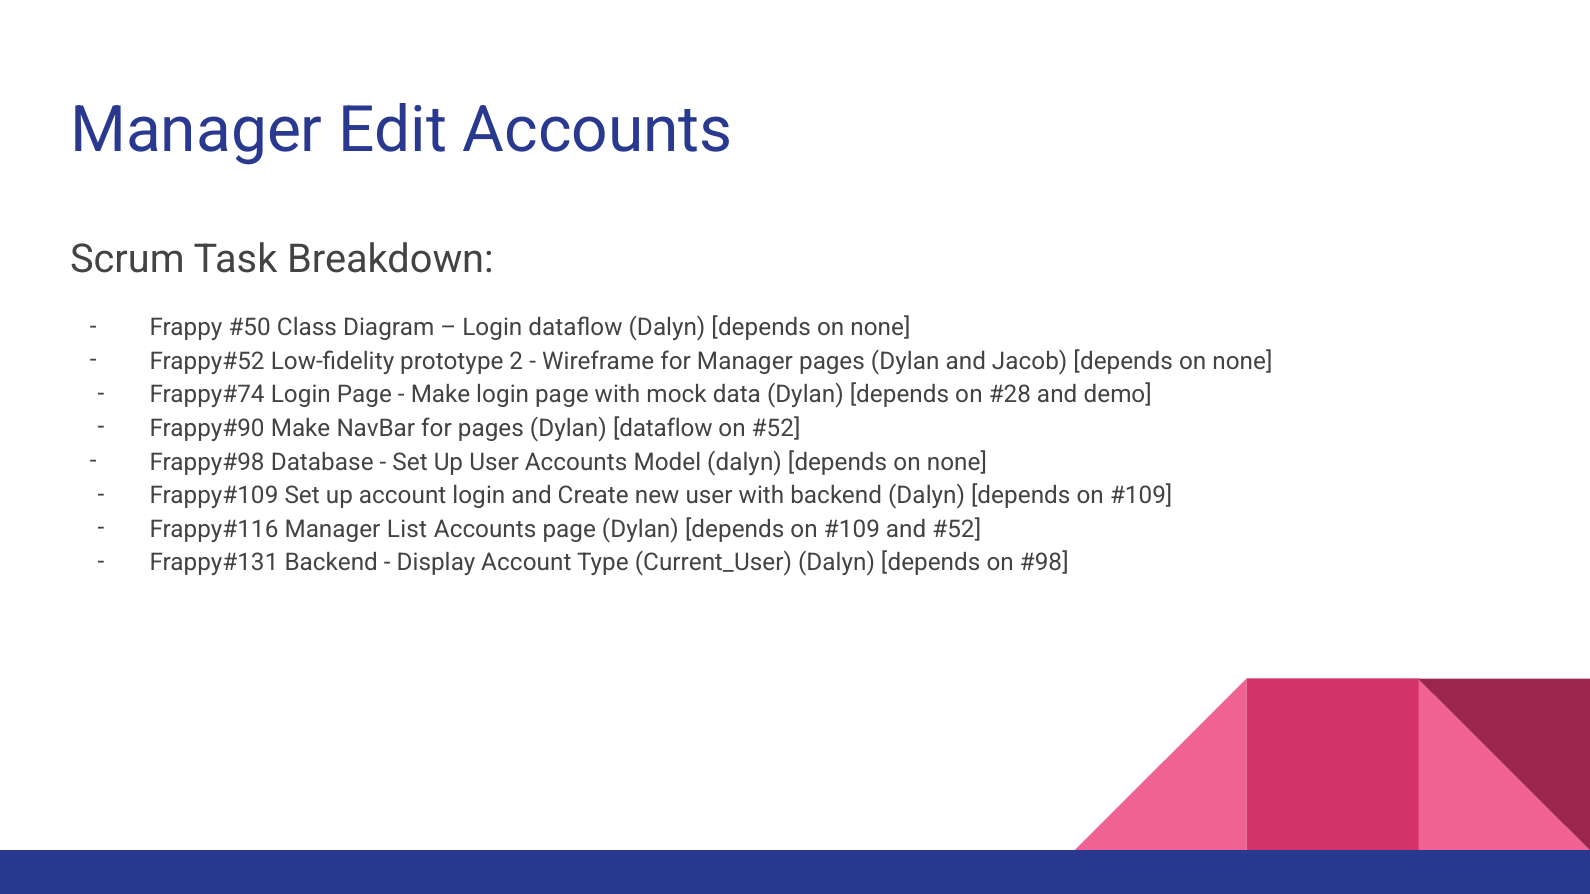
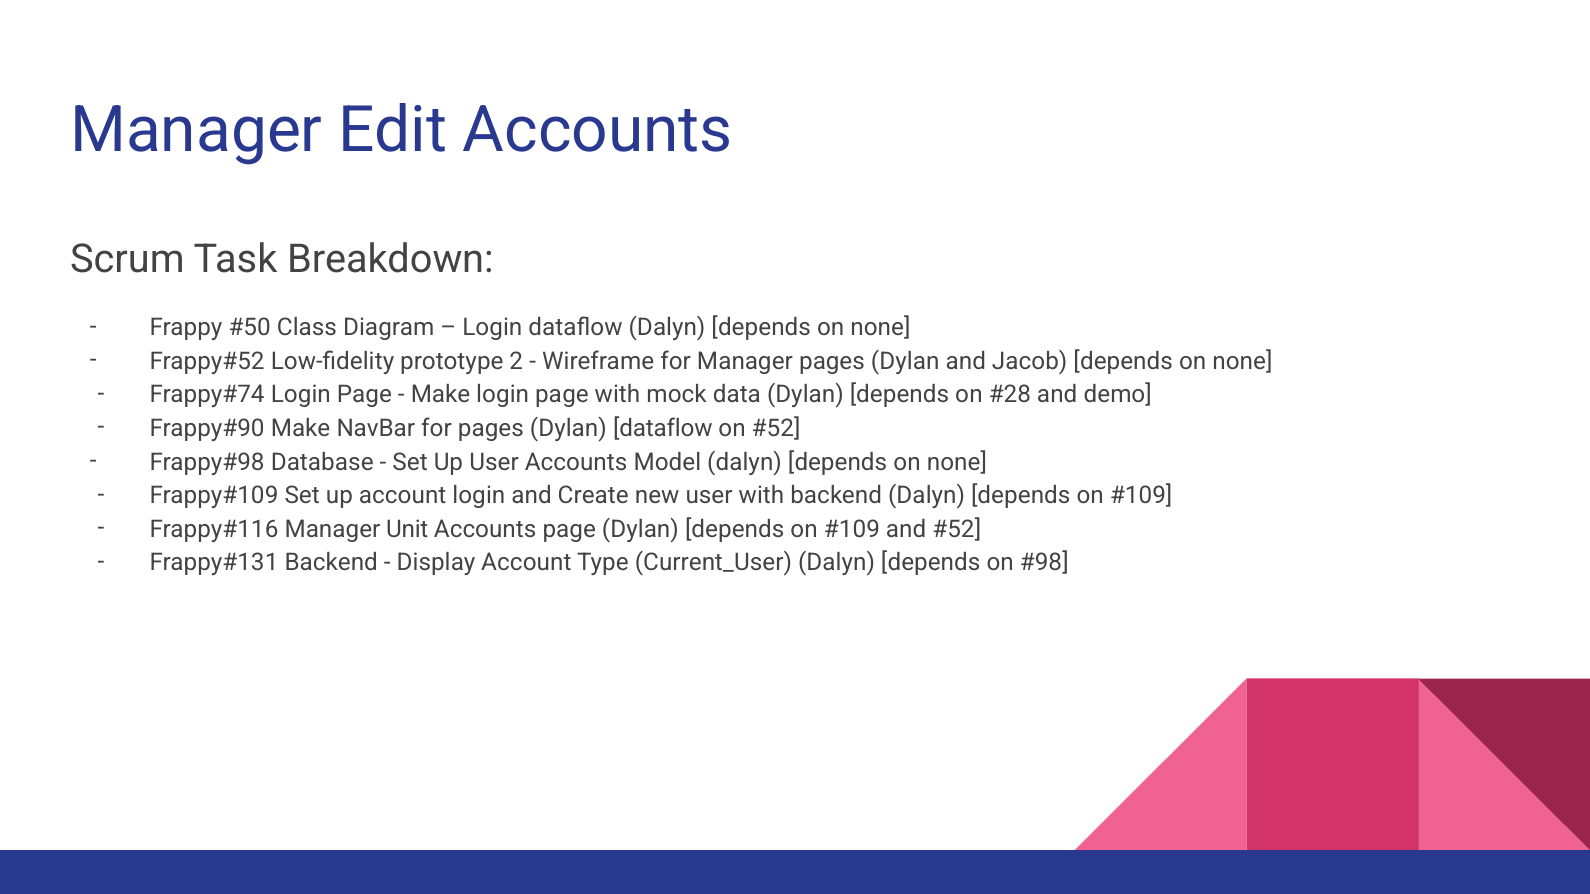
List: List -> Unit (407, 529)
